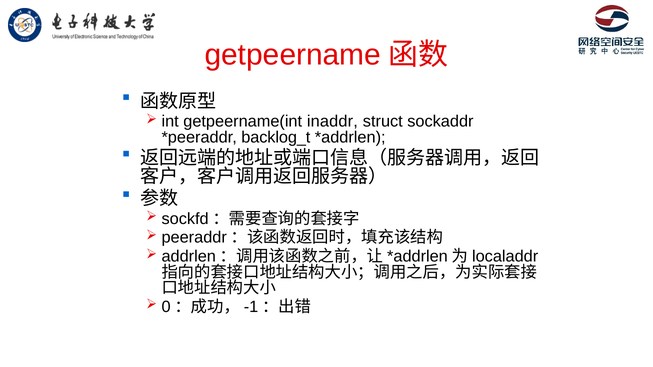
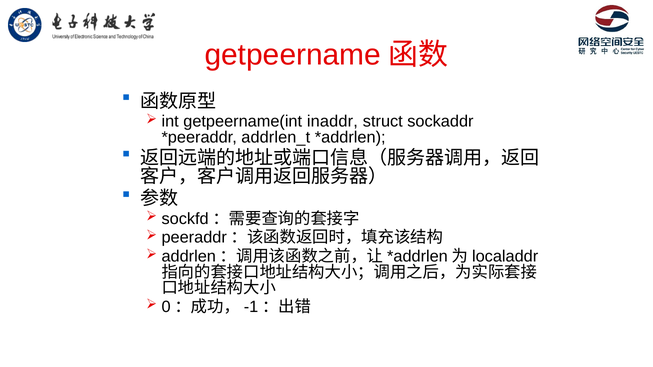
backlog_t: backlog_t -> addrlen_t (276, 137)
